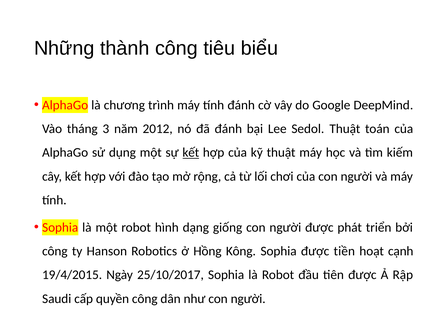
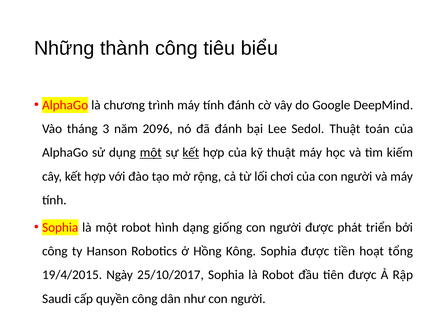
2012: 2012 -> 2096 (158, 129)
một underline: none -> present (151, 153)
cạnh: cạnh -> tổng (401, 251)
